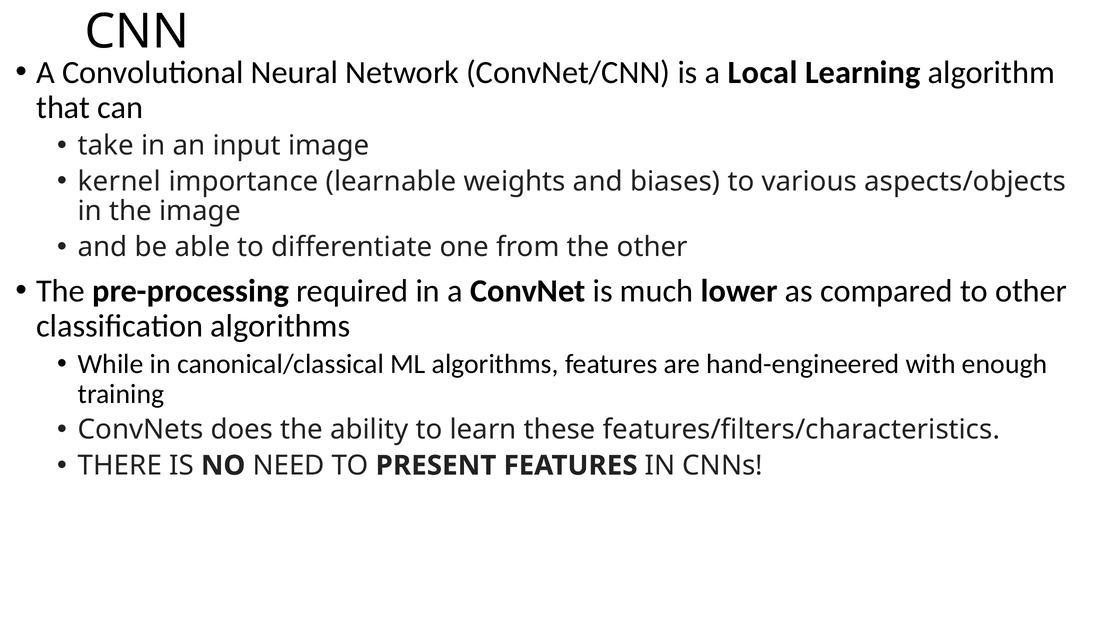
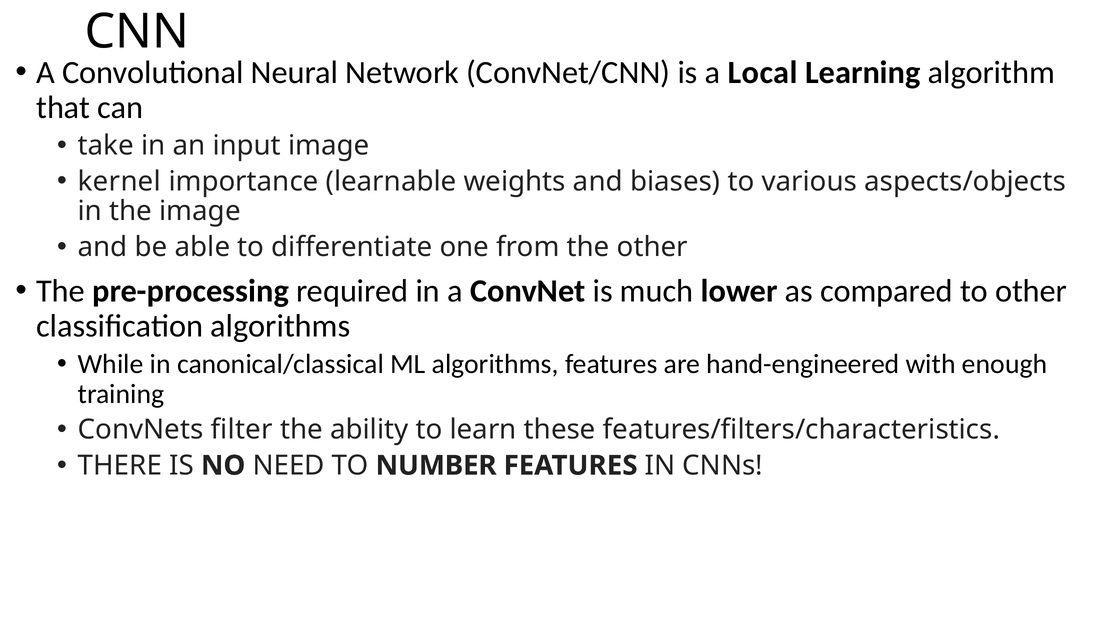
does: does -> filter (242, 430)
PRESENT: PRESENT -> NUMBER (436, 466)
